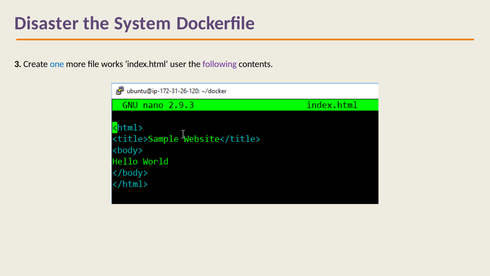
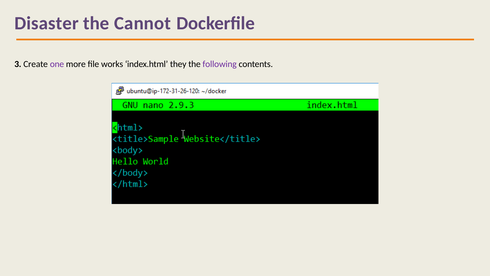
System: System -> Cannot (143, 23)
one colour: blue -> purple (57, 64)
user: user -> they (178, 64)
